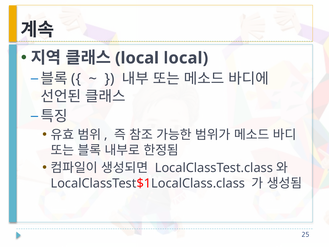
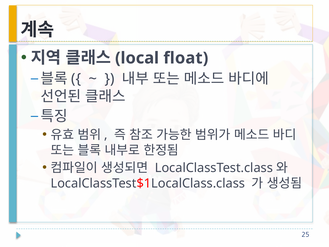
local: local -> float (186, 58)
